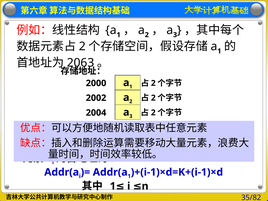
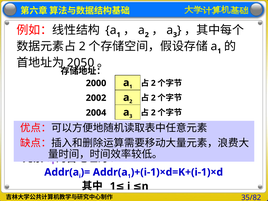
2063: 2063 -> 2050 (81, 63)
